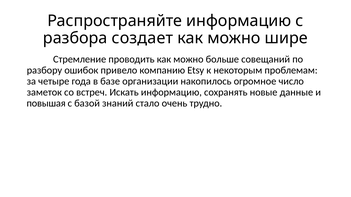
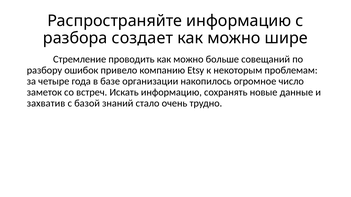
повышая: повышая -> захватив (46, 103)
